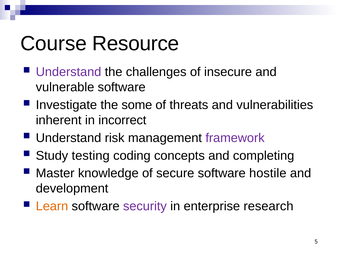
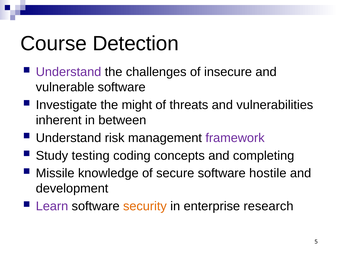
Resource: Resource -> Detection (136, 44)
some: some -> might (137, 105)
incorrect: incorrect -> between (122, 120)
Master: Master -> Missile (55, 174)
Learn colour: orange -> purple (52, 207)
security colour: purple -> orange (145, 207)
